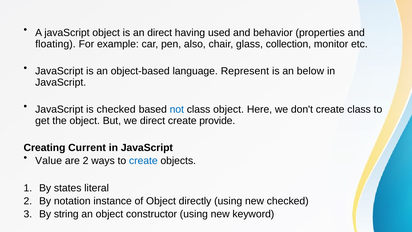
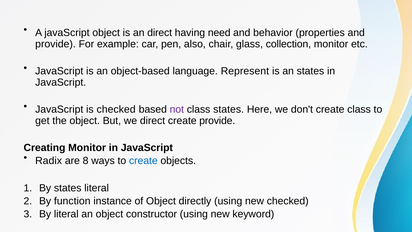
used: used -> need (219, 33)
floating: floating -> provide (55, 44)
an below: below -> states (310, 71)
not colour: blue -> purple (177, 109)
class object: object -> states (229, 109)
Creating Current: Current -> Monitor (87, 148)
Value: Value -> Radix (49, 161)
are 2: 2 -> 8 (86, 161)
notation: notation -> function (72, 201)
By string: string -> literal (66, 214)
